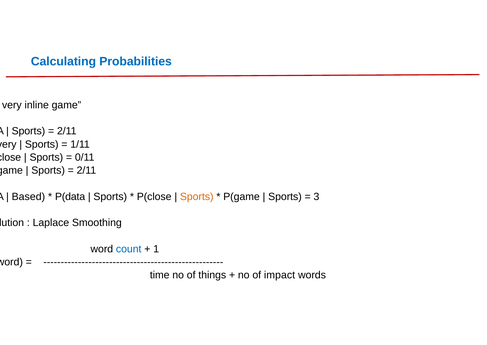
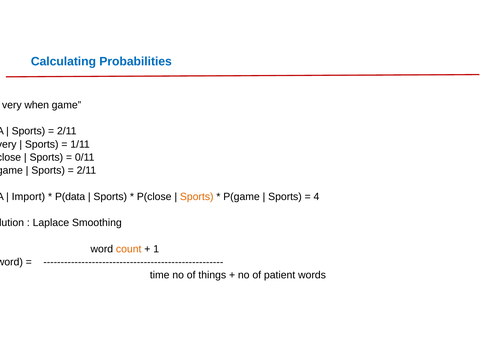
inline: inline -> when (37, 105)
Based: Based -> Import (28, 196)
3: 3 -> 4 (316, 196)
count colour: blue -> orange (129, 249)
impact: impact -> patient (280, 275)
